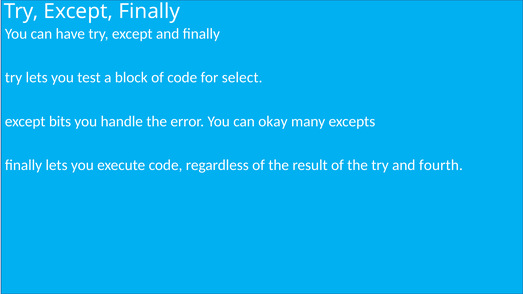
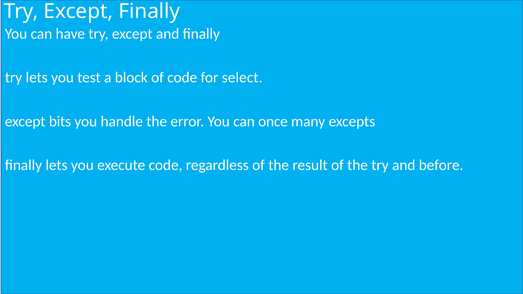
okay: okay -> once (273, 121)
fourth: fourth -> before (441, 165)
